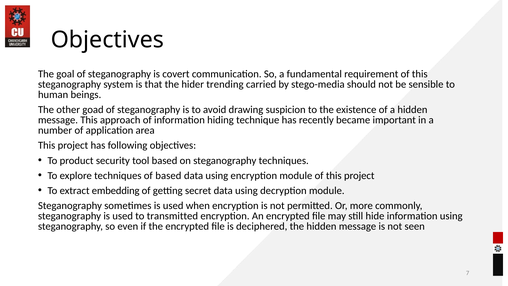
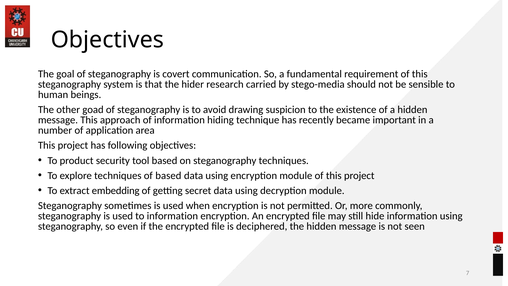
trending: trending -> research (225, 84)
to transmitted: transmitted -> information (172, 216)
